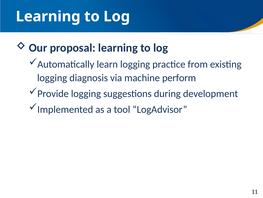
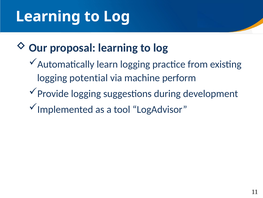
diagnosis: diagnosis -> potential (89, 78)
